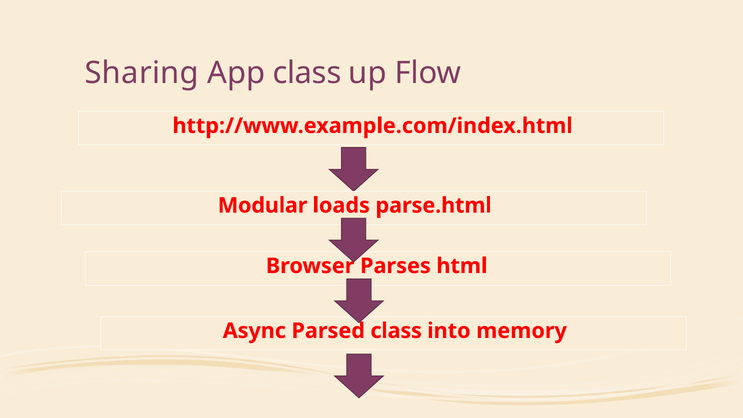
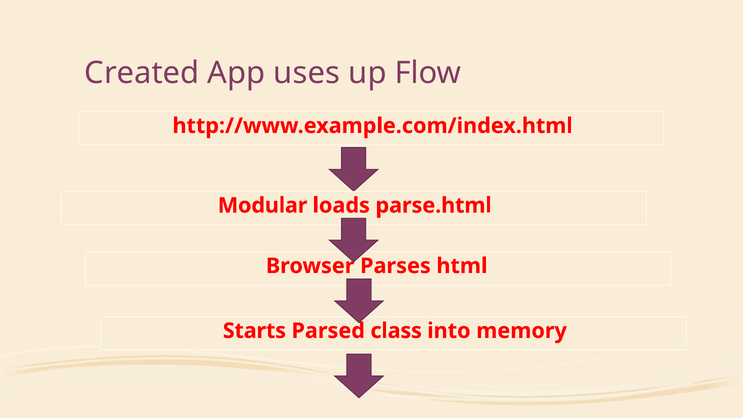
Sharing: Sharing -> Created (142, 73)
App class: class -> uses (307, 73)
Async: Async -> Starts (254, 331)
